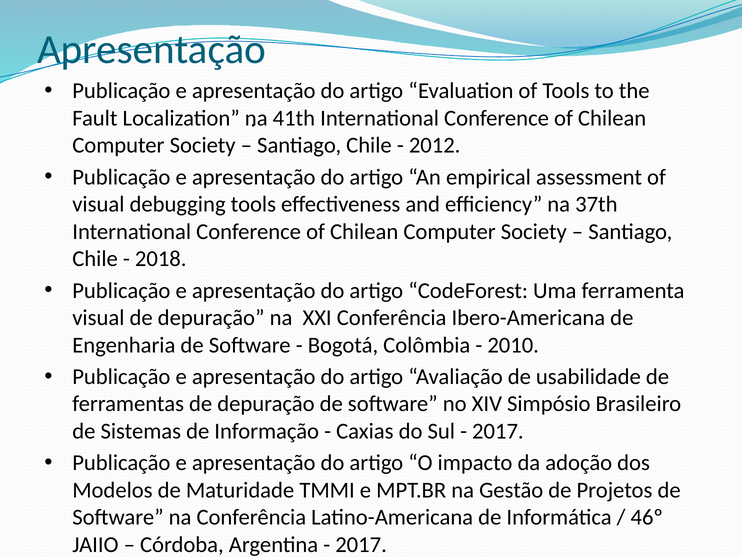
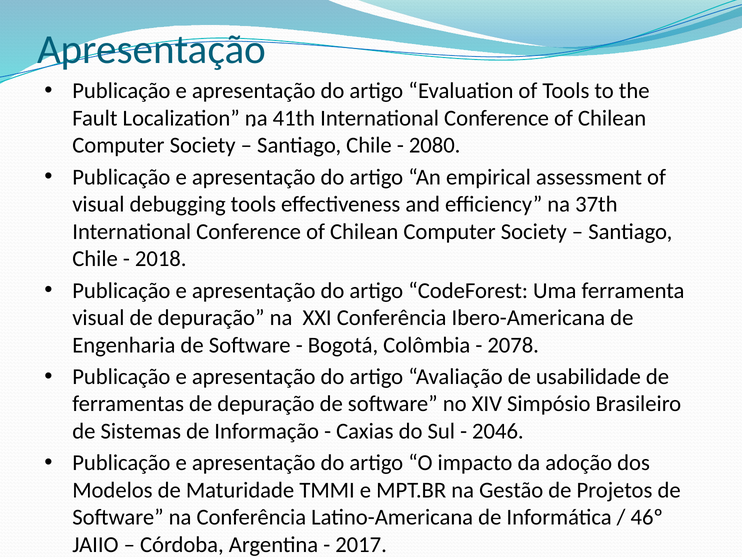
2012: 2012 -> 2080 (435, 145)
2010: 2010 -> 2078 (513, 345)
2017: 2017 -> 2046 (498, 431)
